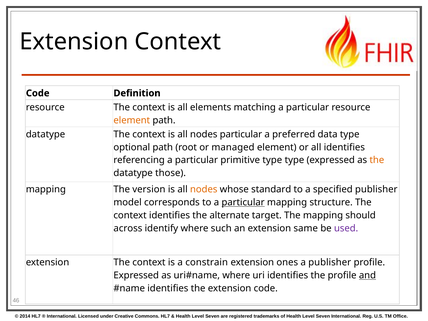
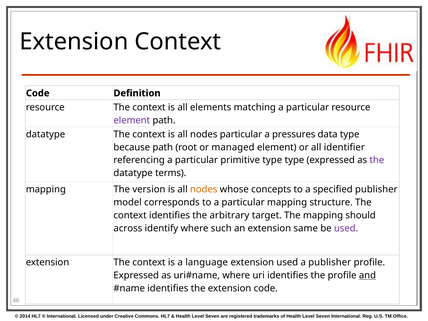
element colour: orange -> purple (132, 120)
preferred: preferred -> pressures (294, 134)
optional: optional -> because (132, 147)
all identifies: identifies -> identifier (344, 147)
the colour: orange -> purple (377, 160)
those: those -> terms (171, 173)
standard: standard -> concepts (271, 189)
particular underline: present -> none (243, 202)
alternate: alternate -> arbitrary (229, 215)
constrain: constrain -> language (207, 263)
extension ones: ones -> used (287, 263)
